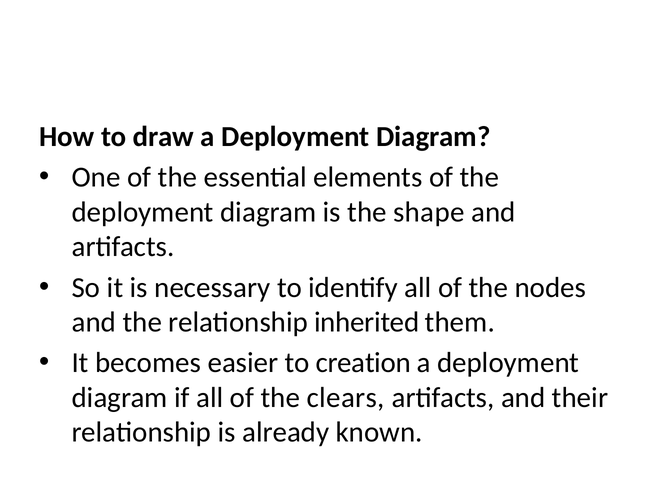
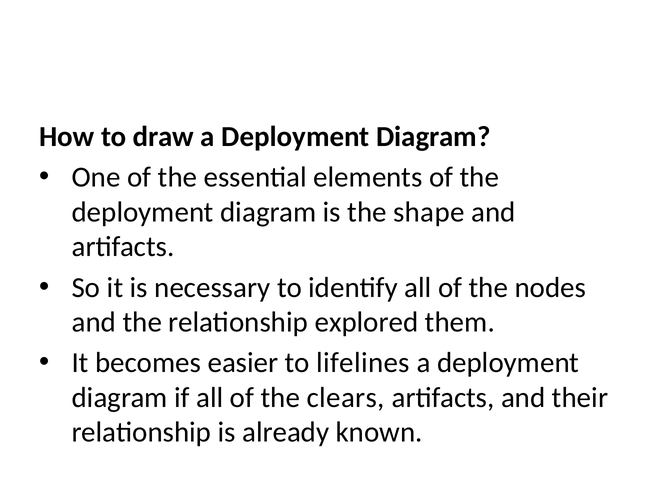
inherited: inherited -> explored (366, 322)
creation: creation -> lifelines (363, 363)
